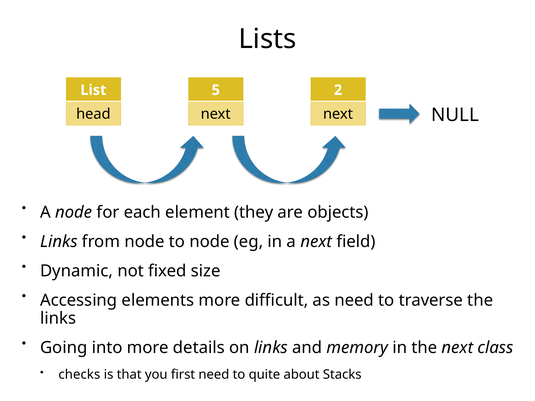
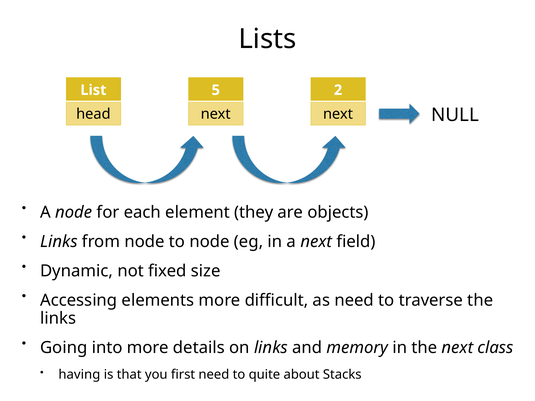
checks: checks -> having (79, 375)
